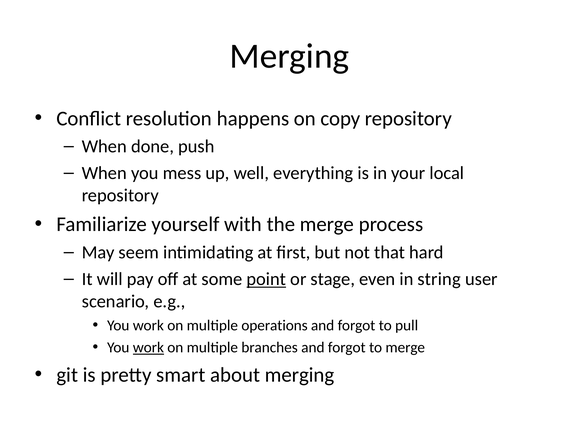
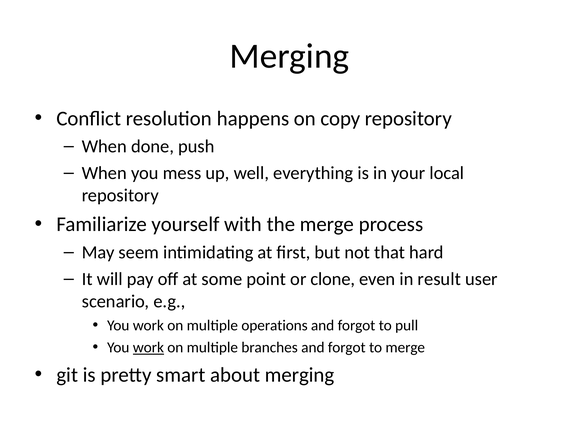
point underline: present -> none (266, 279)
stage: stage -> clone (333, 279)
string: string -> result (439, 279)
